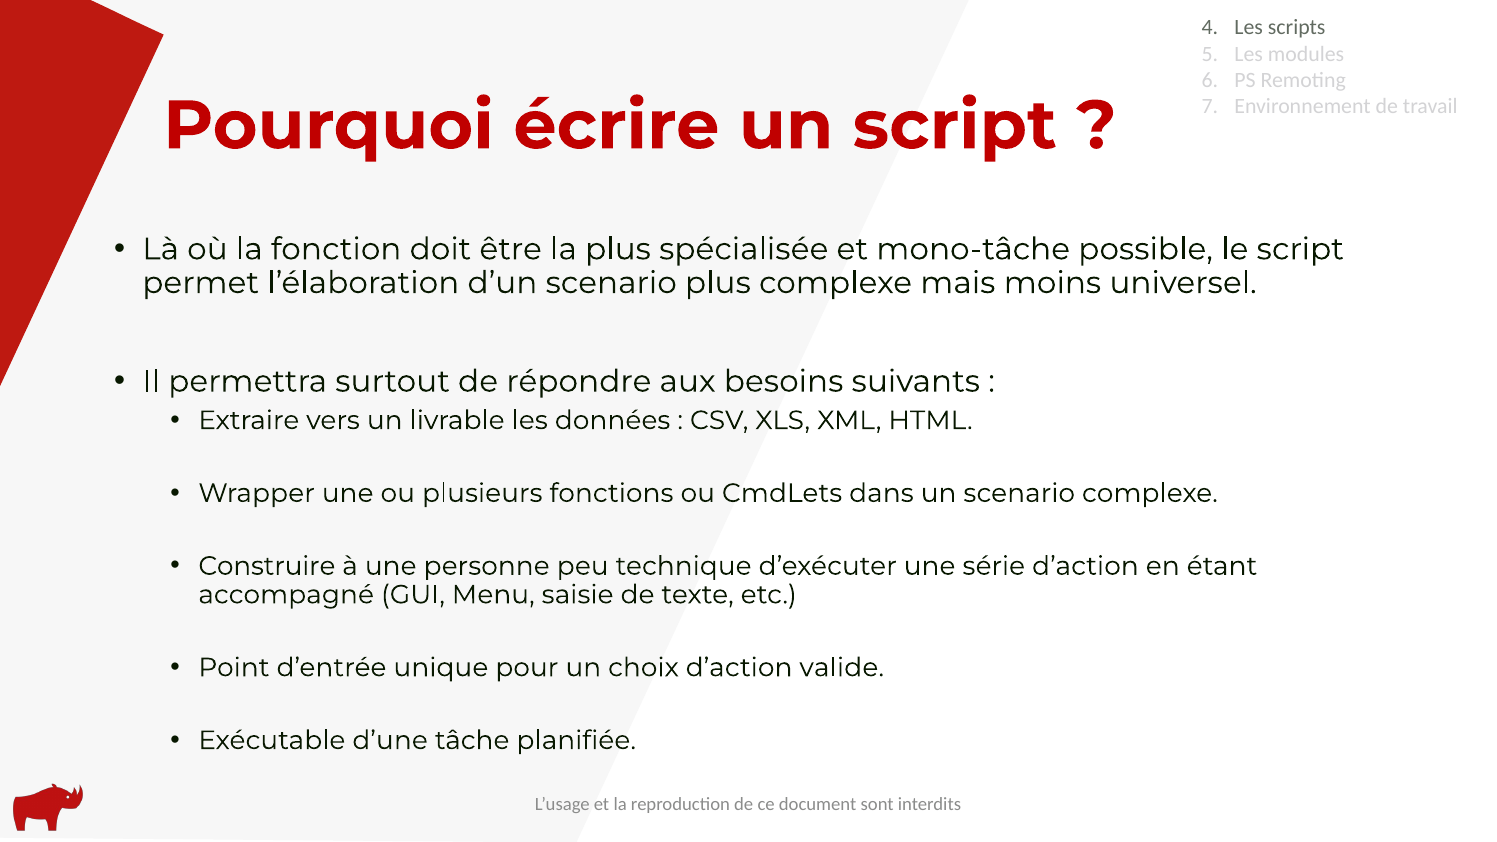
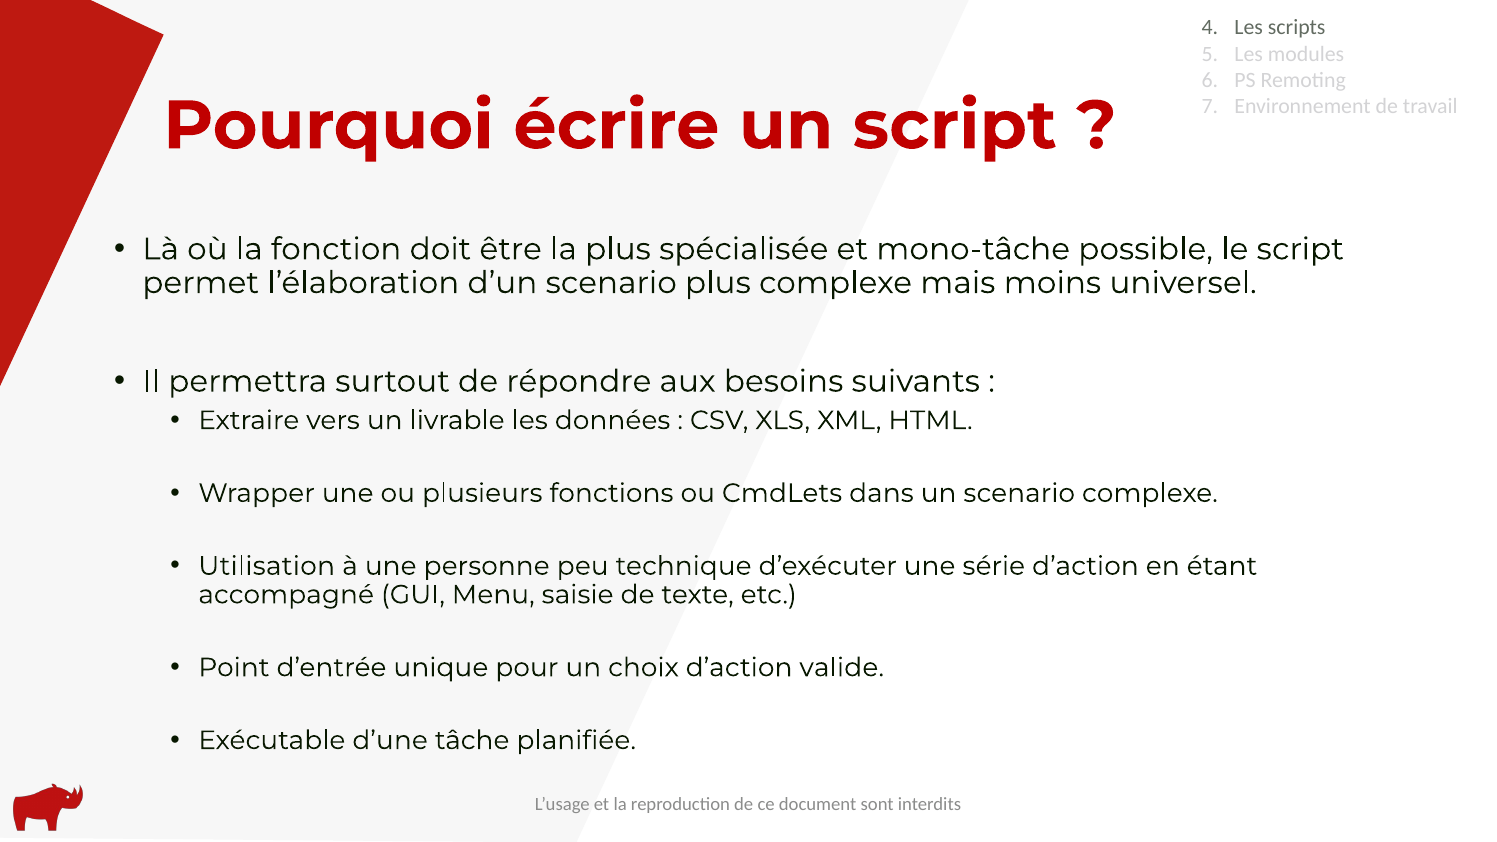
Construire: Construire -> Utilisation (267, 566)
